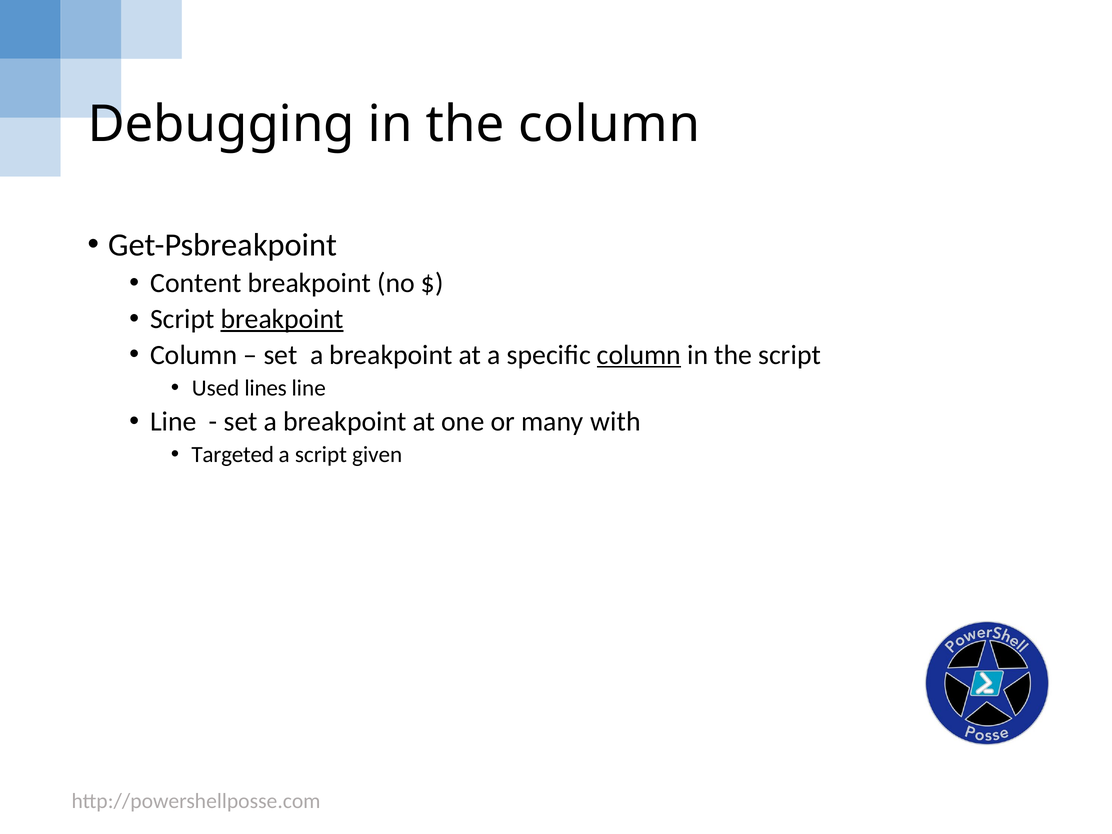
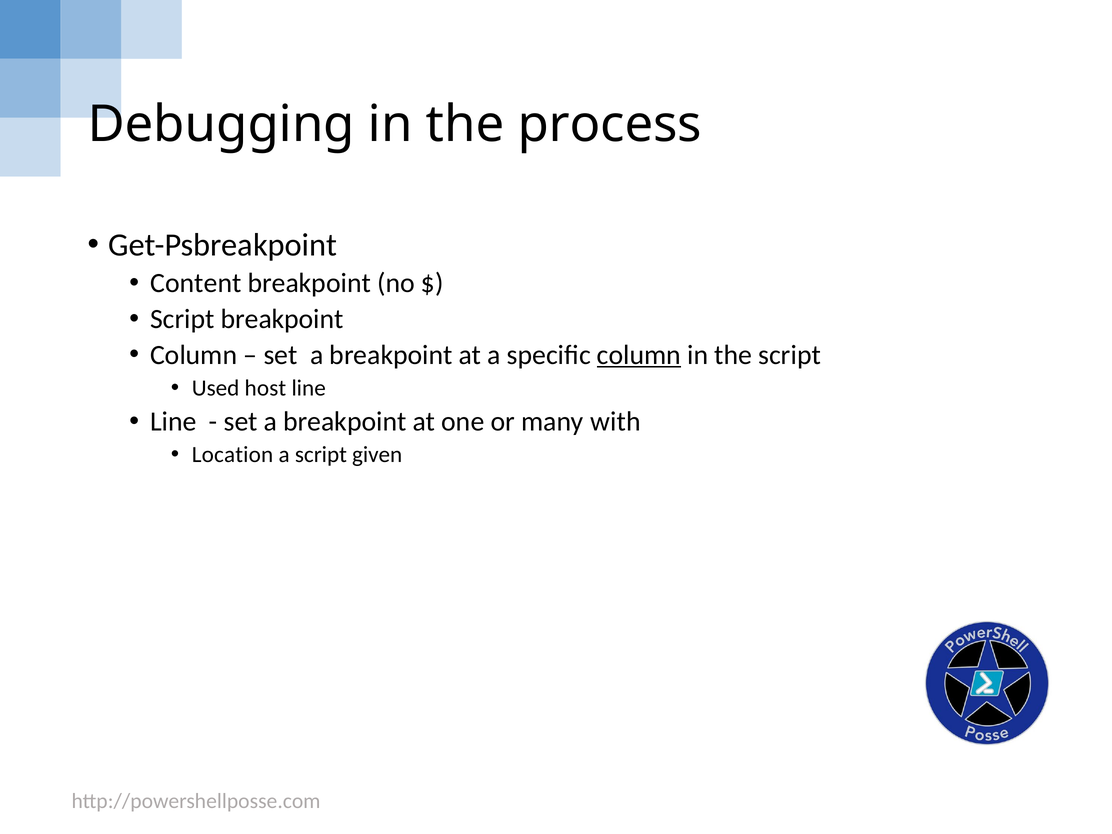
the column: column -> process (610, 125)
breakpoint underline: present -> none (282, 319)
lines: lines -> host (265, 388)
Targeted: Targeted -> Location (233, 455)
